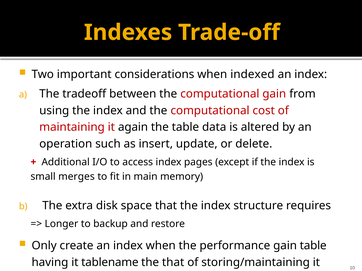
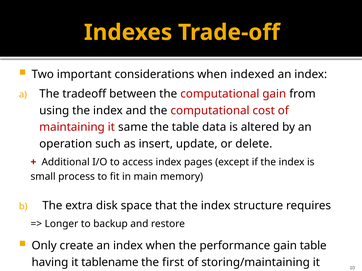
again: again -> same (133, 127)
merges: merges -> process (77, 177)
the that: that -> first (173, 263)
